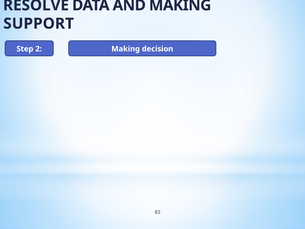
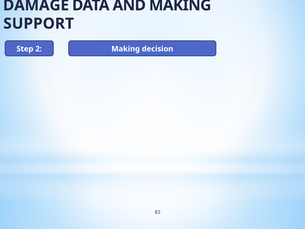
RESOLVE: RESOLVE -> DAMAGE (36, 5)
